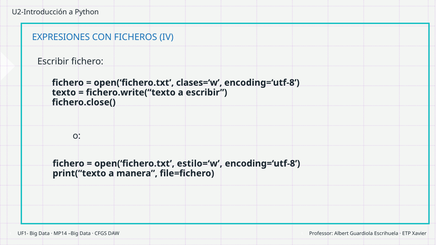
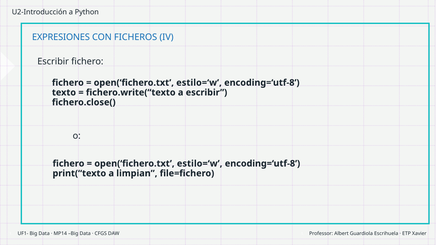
clases=‘w: clases=‘w -> estilo=‘w (199, 83)
manera: manera -> limpian (137, 174)
